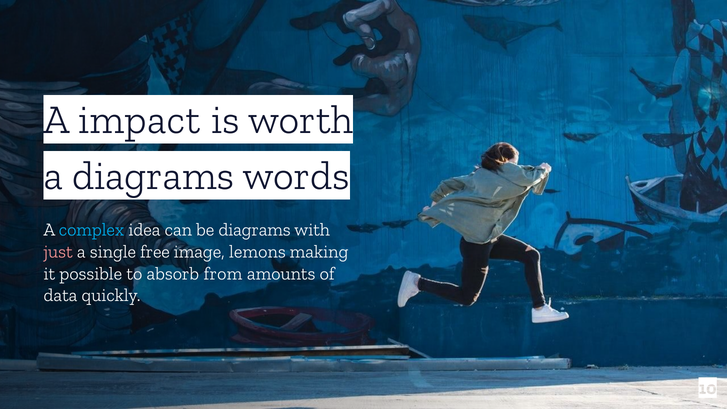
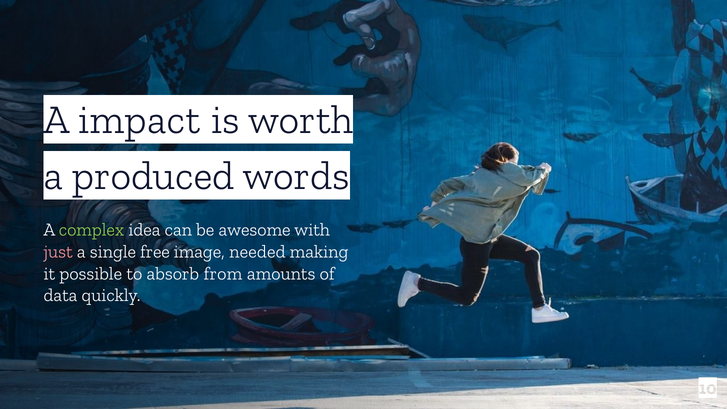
a diagrams: diagrams -> produced (153, 176)
complex colour: light blue -> light green (92, 230)
be diagrams: diagrams -> awesome (255, 230)
lemons: lemons -> needed (257, 252)
